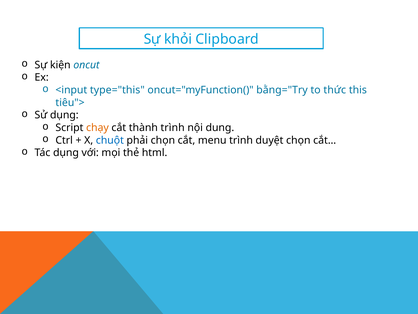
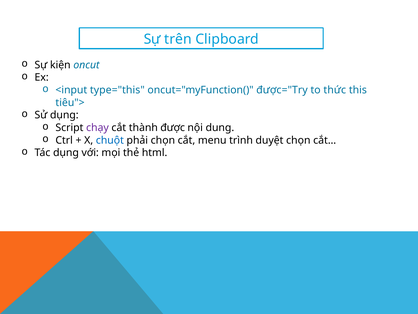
khỏi: khỏi -> trên (178, 39)
bằng="Try: bằng="Try -> được="Try (282, 90)
chạy colour: orange -> purple (97, 127)
thành trình: trình -> được (173, 127)
